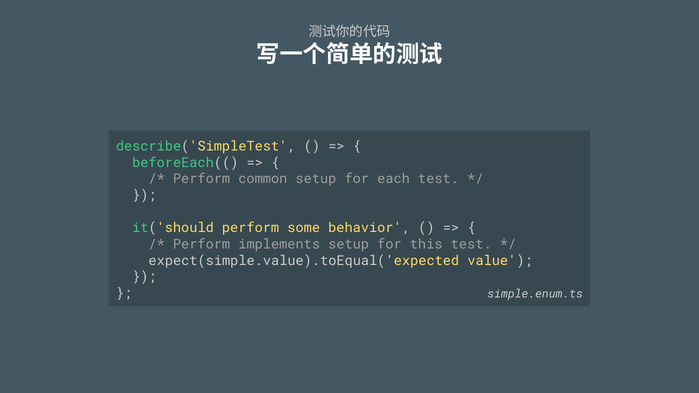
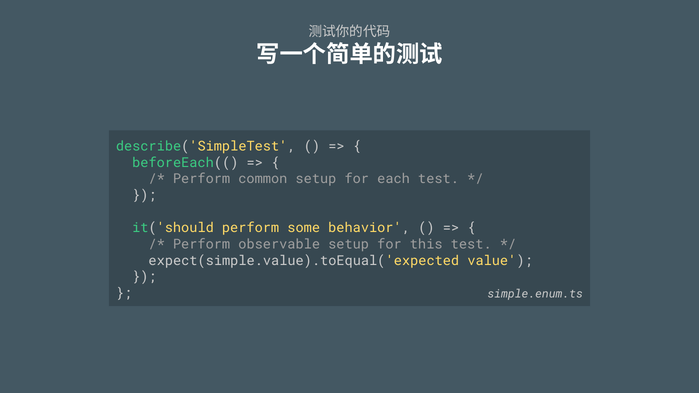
implements: implements -> observable (279, 244)
